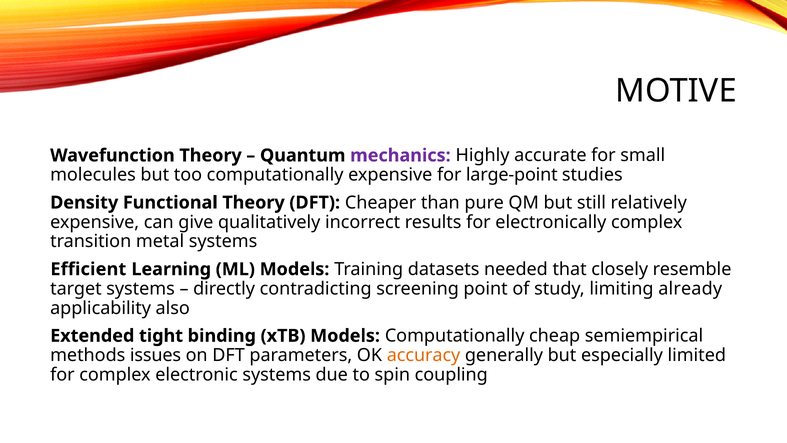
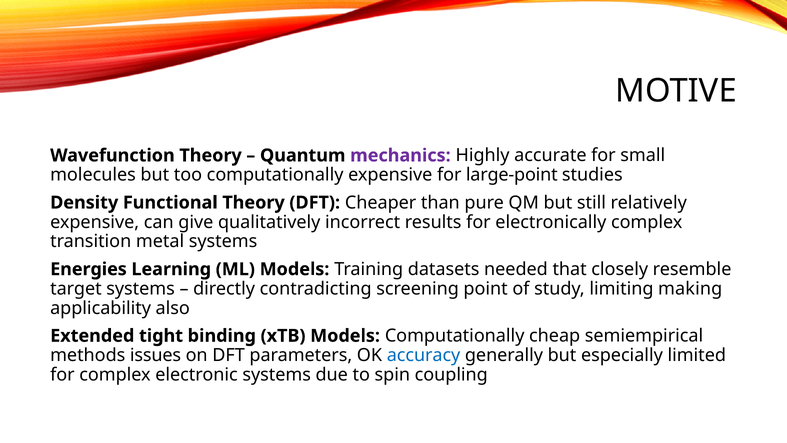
Efficient: Efficient -> Energies (88, 269)
already: already -> making (690, 288)
accuracy colour: orange -> blue (424, 355)
